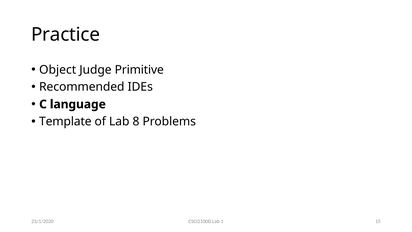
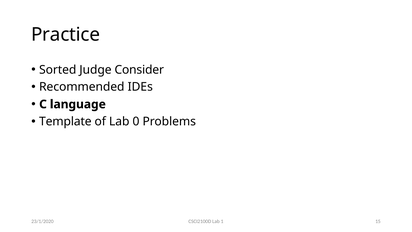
Object: Object -> Sorted (58, 70)
Primitive: Primitive -> Consider (139, 70)
8: 8 -> 0 (136, 121)
